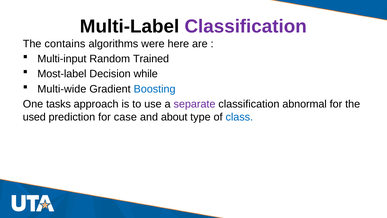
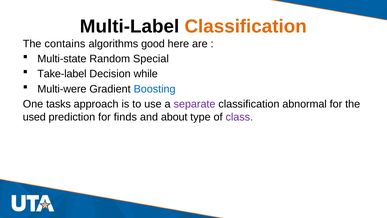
Classification colour: purple -> orange (246, 26)
were: were -> good (153, 44)
Multi-input: Multi-input -> Multi-state (62, 59)
Trained: Trained -> Special (151, 59)
Most-label: Most-label -> Take-label (62, 74)
Multi-wide: Multi-wide -> Multi-were (62, 89)
case: case -> finds (125, 117)
class colour: blue -> purple (239, 117)
